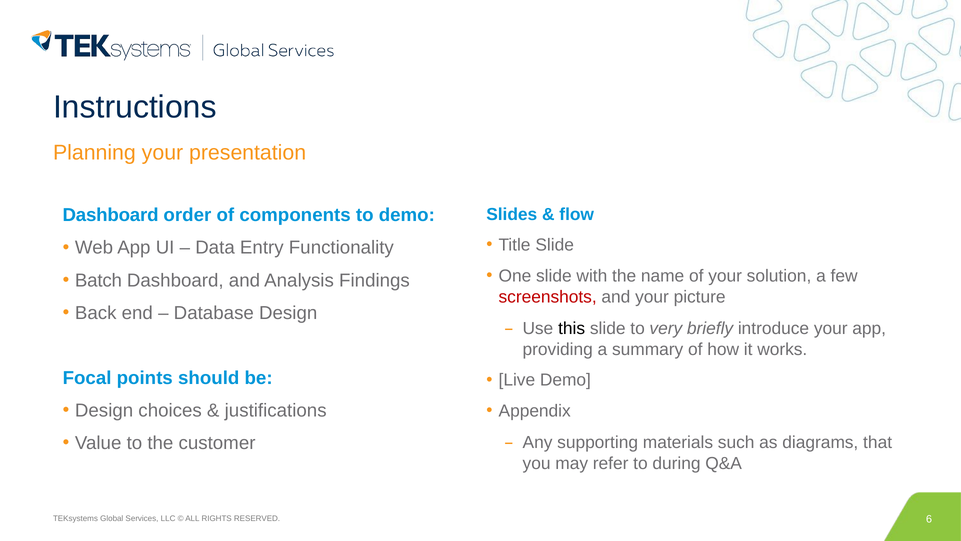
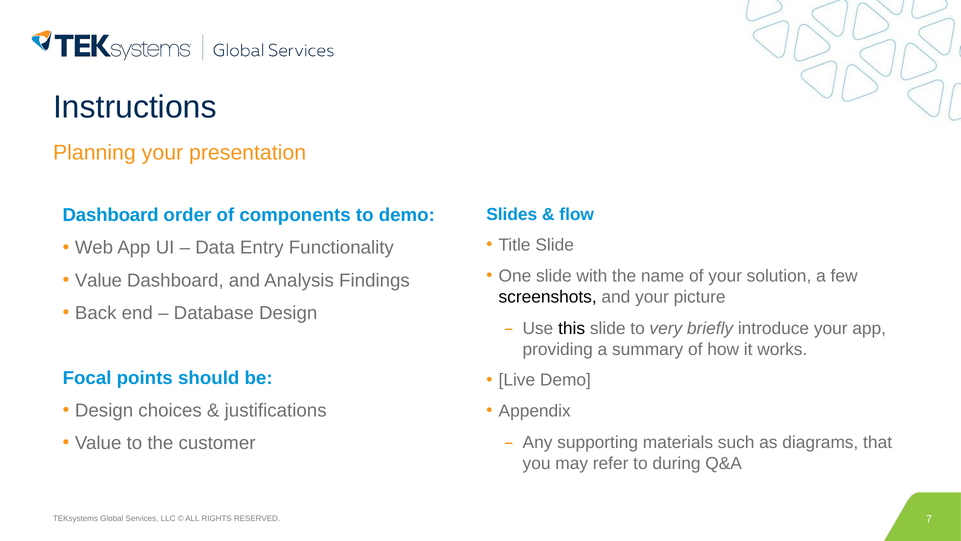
Batch: Batch -> Value (98, 280)
screenshots colour: red -> black (548, 297)
6: 6 -> 7 (929, 519)
